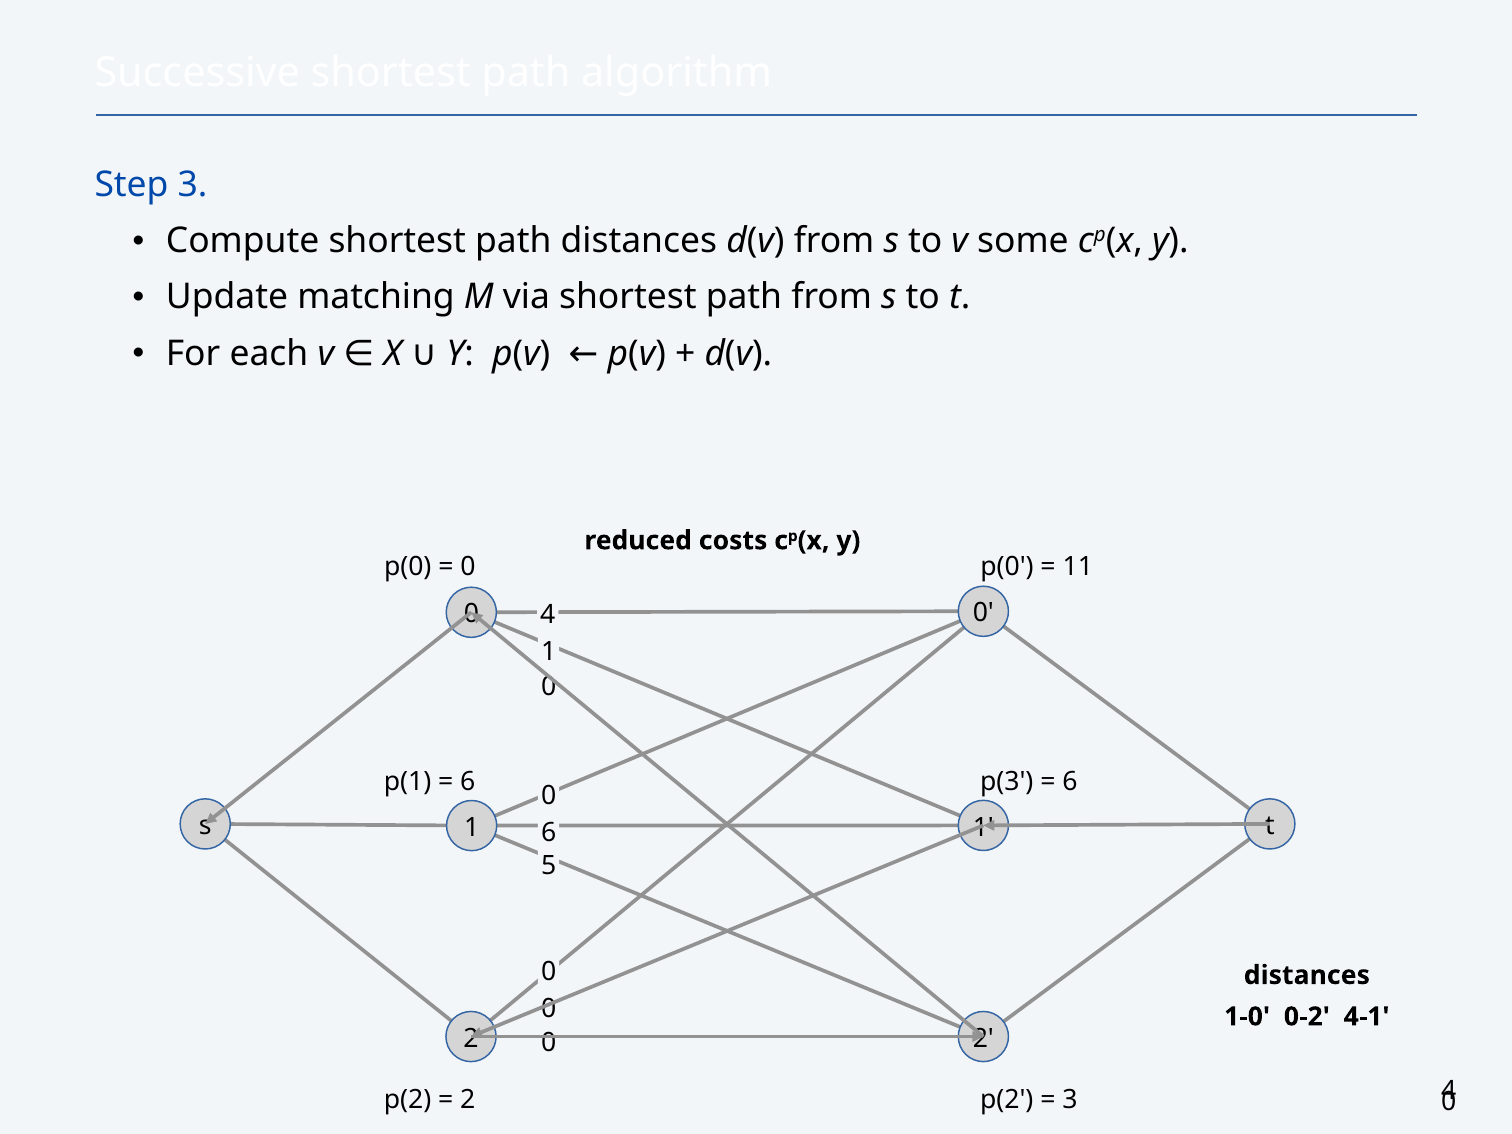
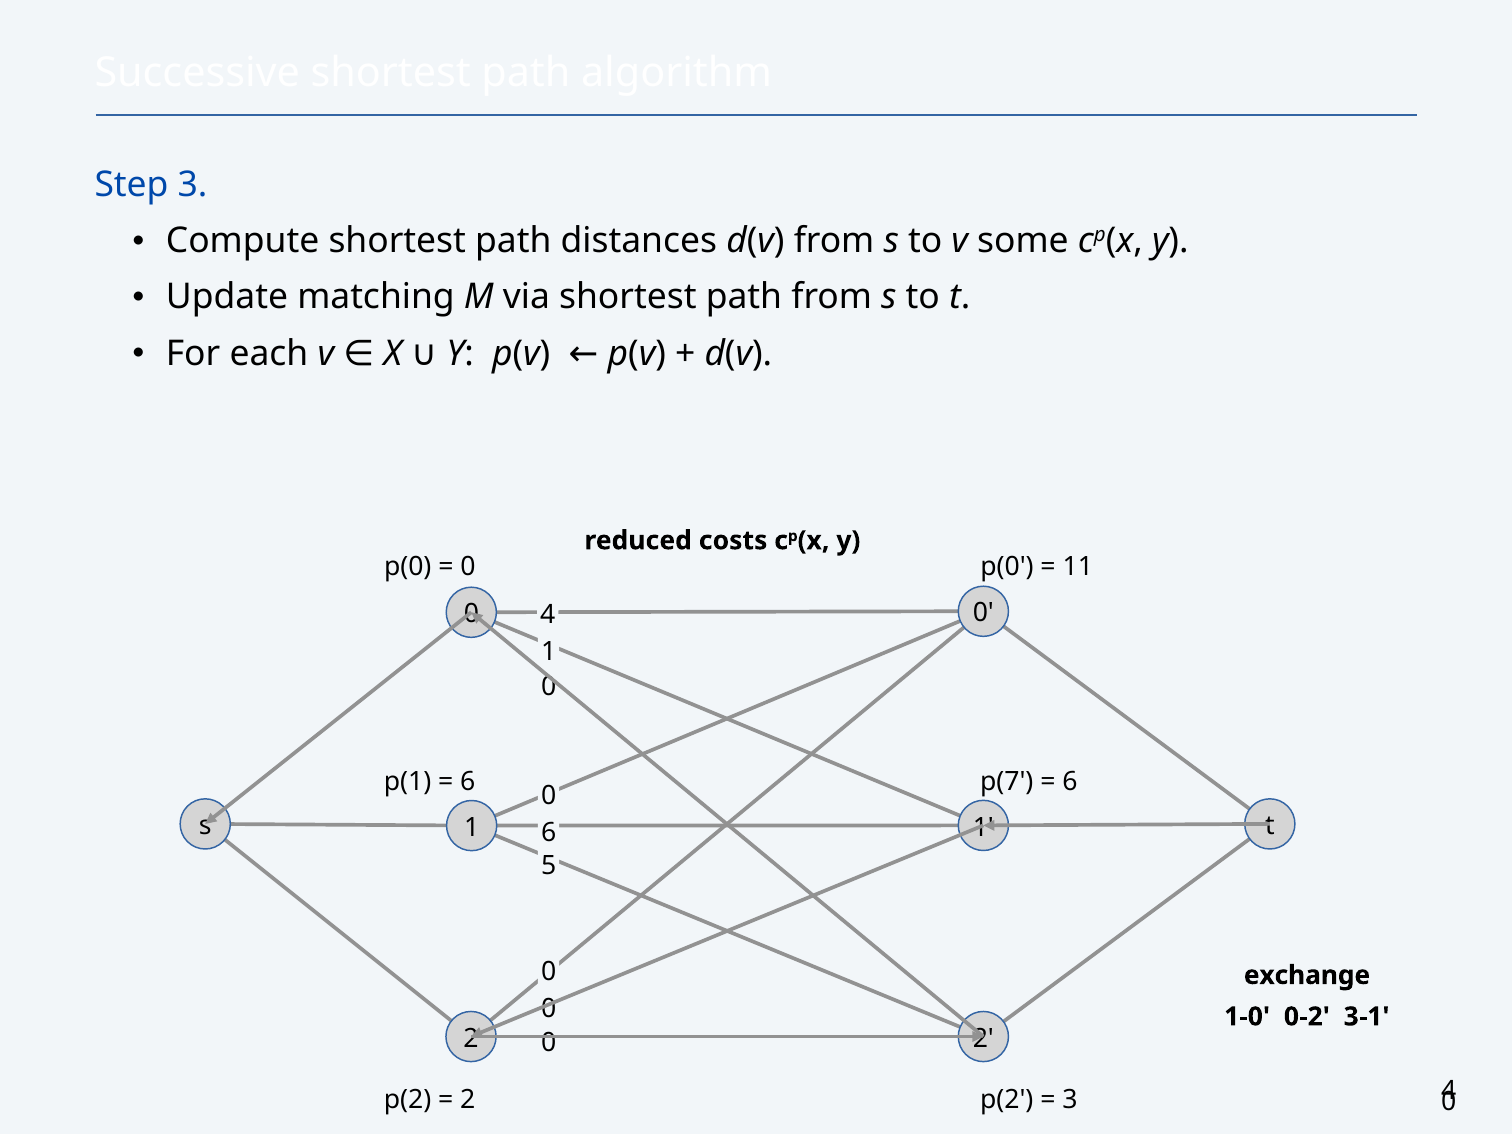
p(3: p(3 -> p(7 (1007, 782)
distances: distances -> exchange (1307, 975)
4-1: 4-1 -> 3-1 (1367, 1017)
